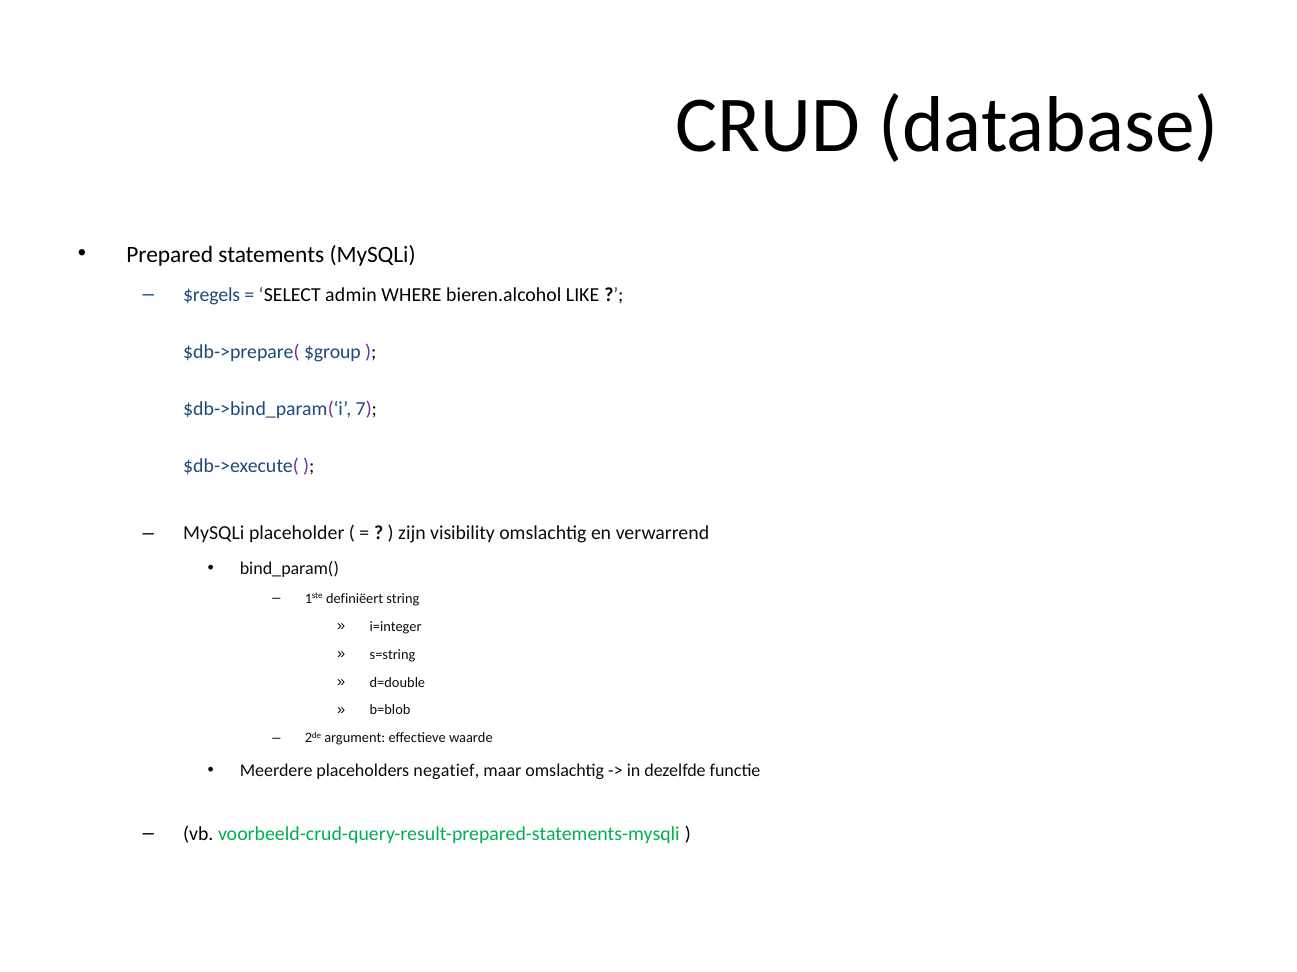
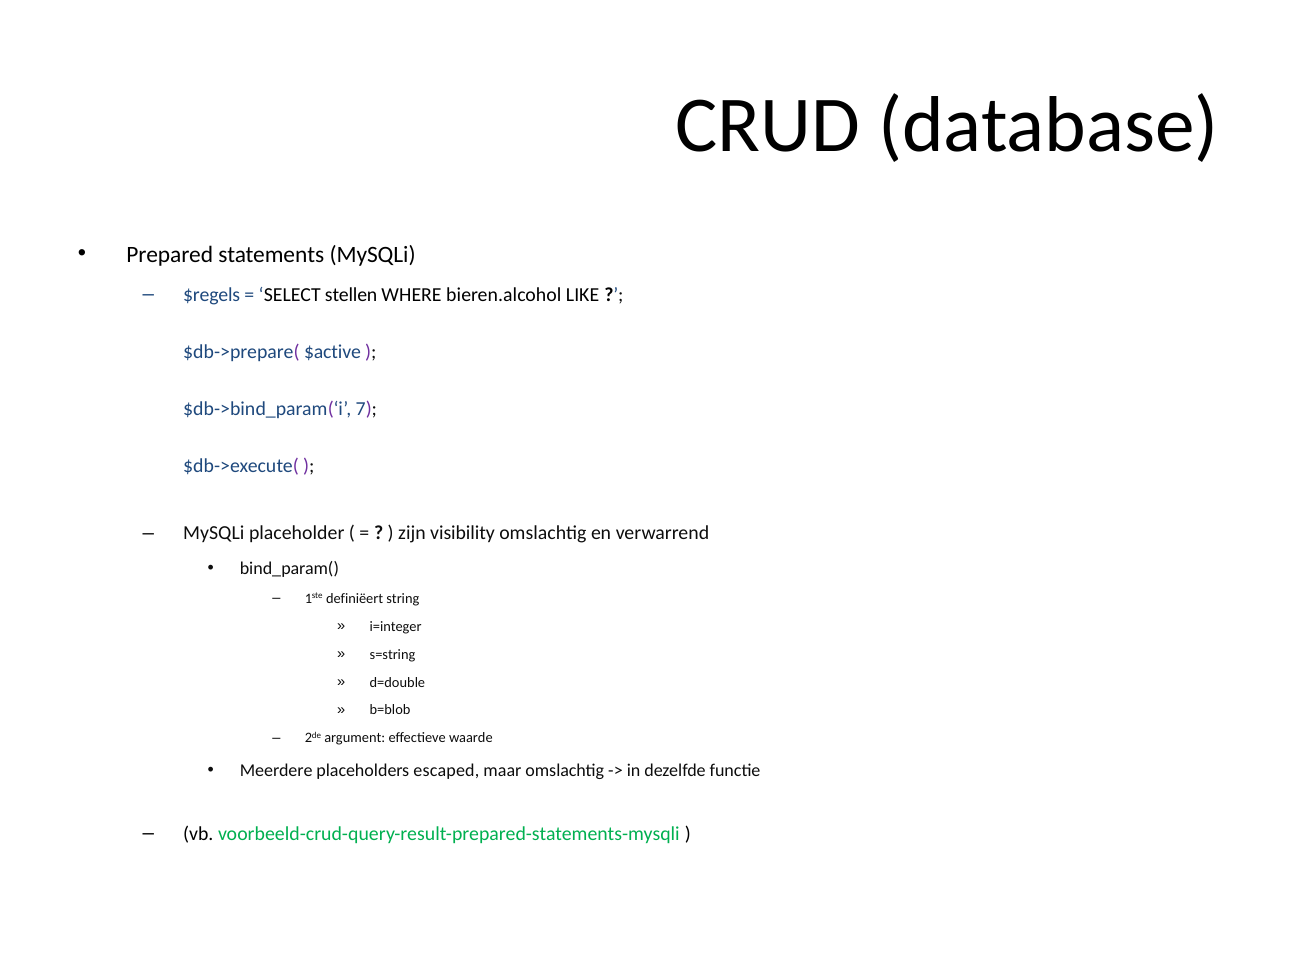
admin: admin -> stellen (351, 295)
$group: $group -> $active (332, 352)
negatief: negatief -> escaped (446, 771)
